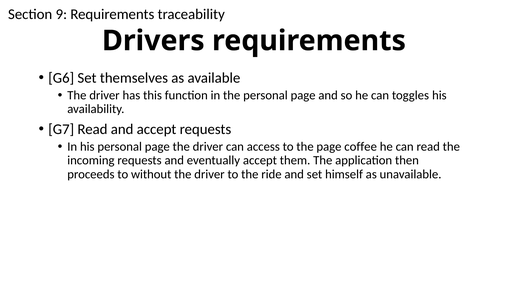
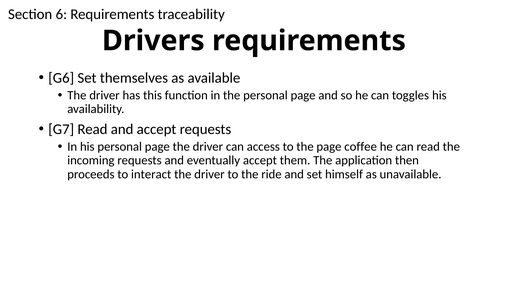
9: 9 -> 6 (61, 14)
without: without -> interact (151, 174)
